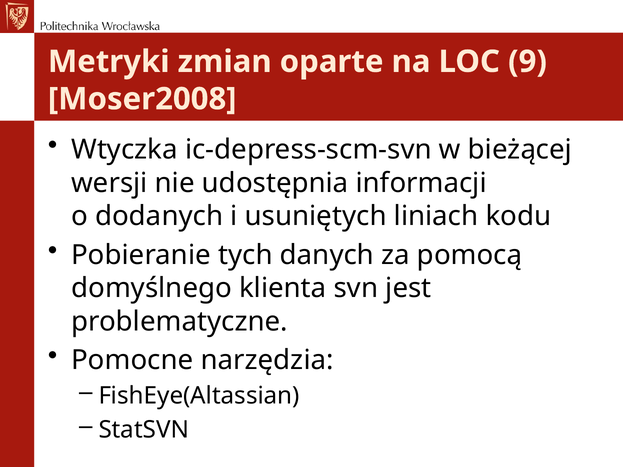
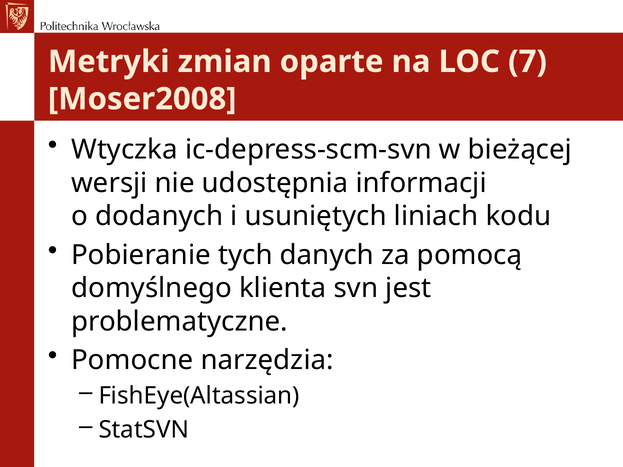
9: 9 -> 7 (528, 62)
